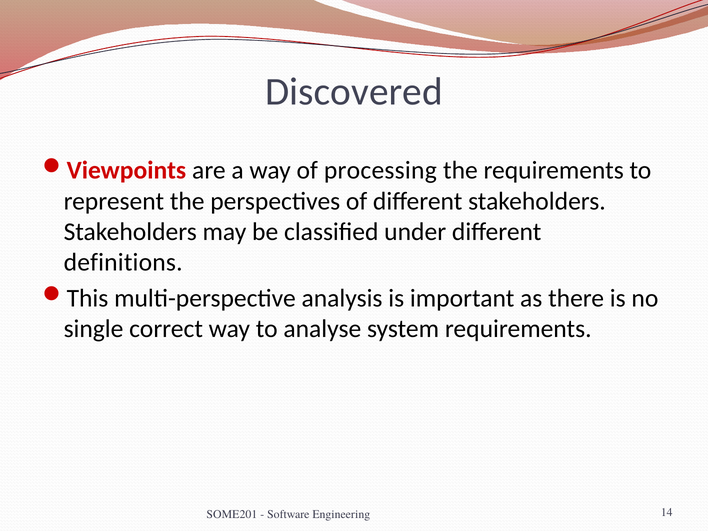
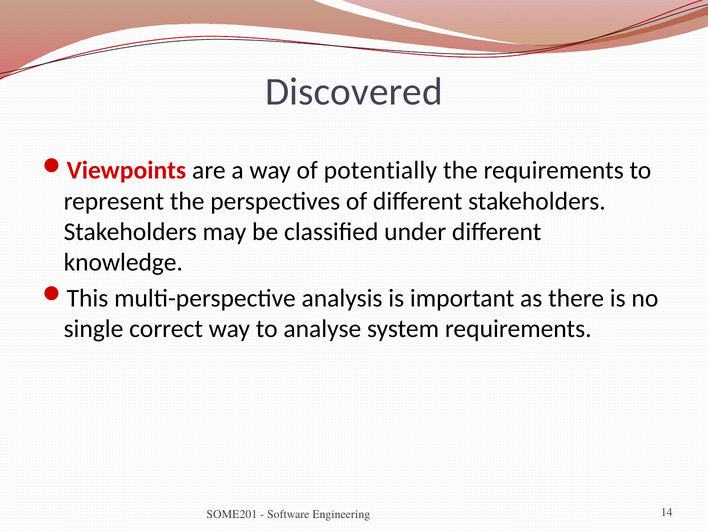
processing: processing -> potentially (380, 170)
definitions: definitions -> knowledge (123, 262)
